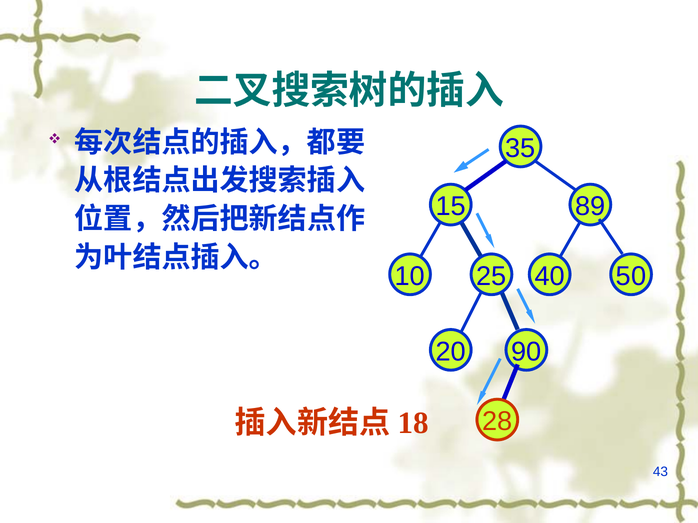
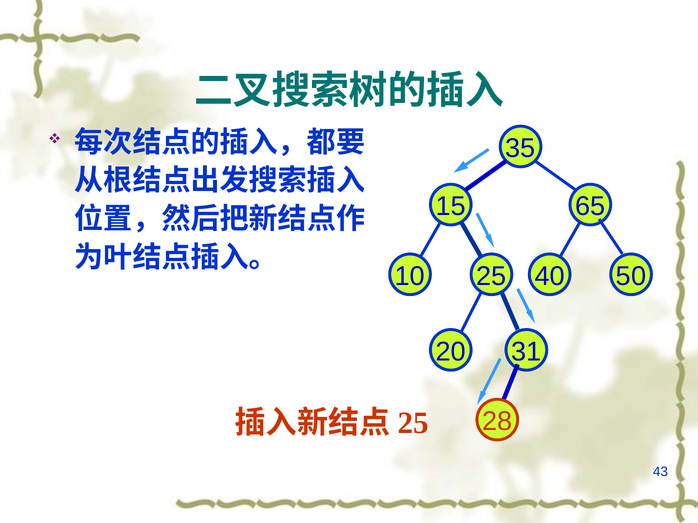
89: 89 -> 65 (590, 207)
90: 90 -> 31 (526, 352)
18: 18 -> 25 (413, 423)
